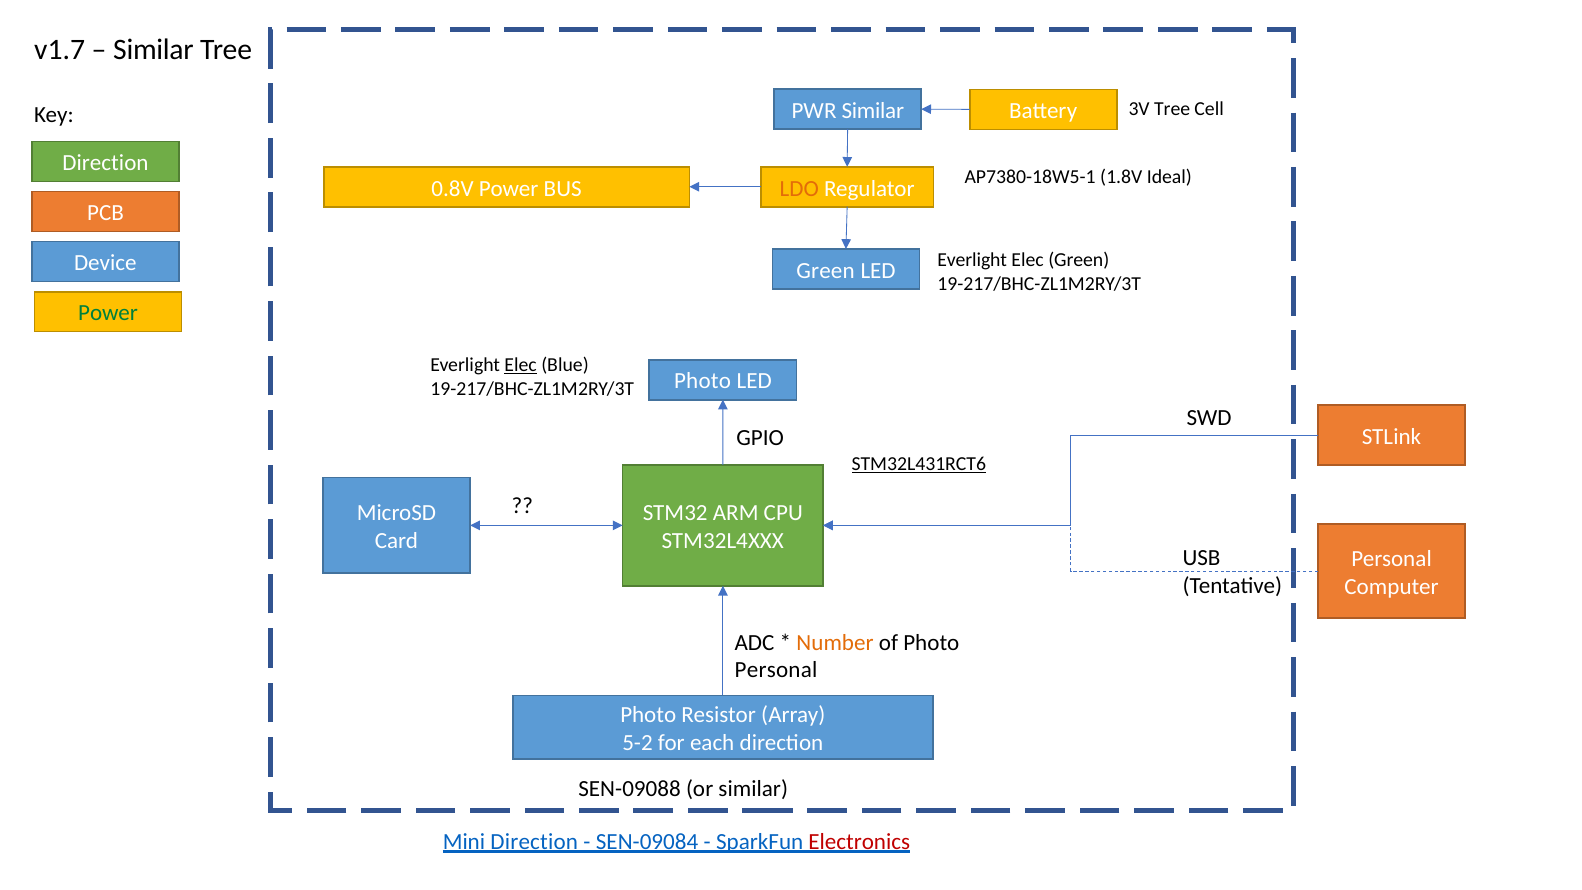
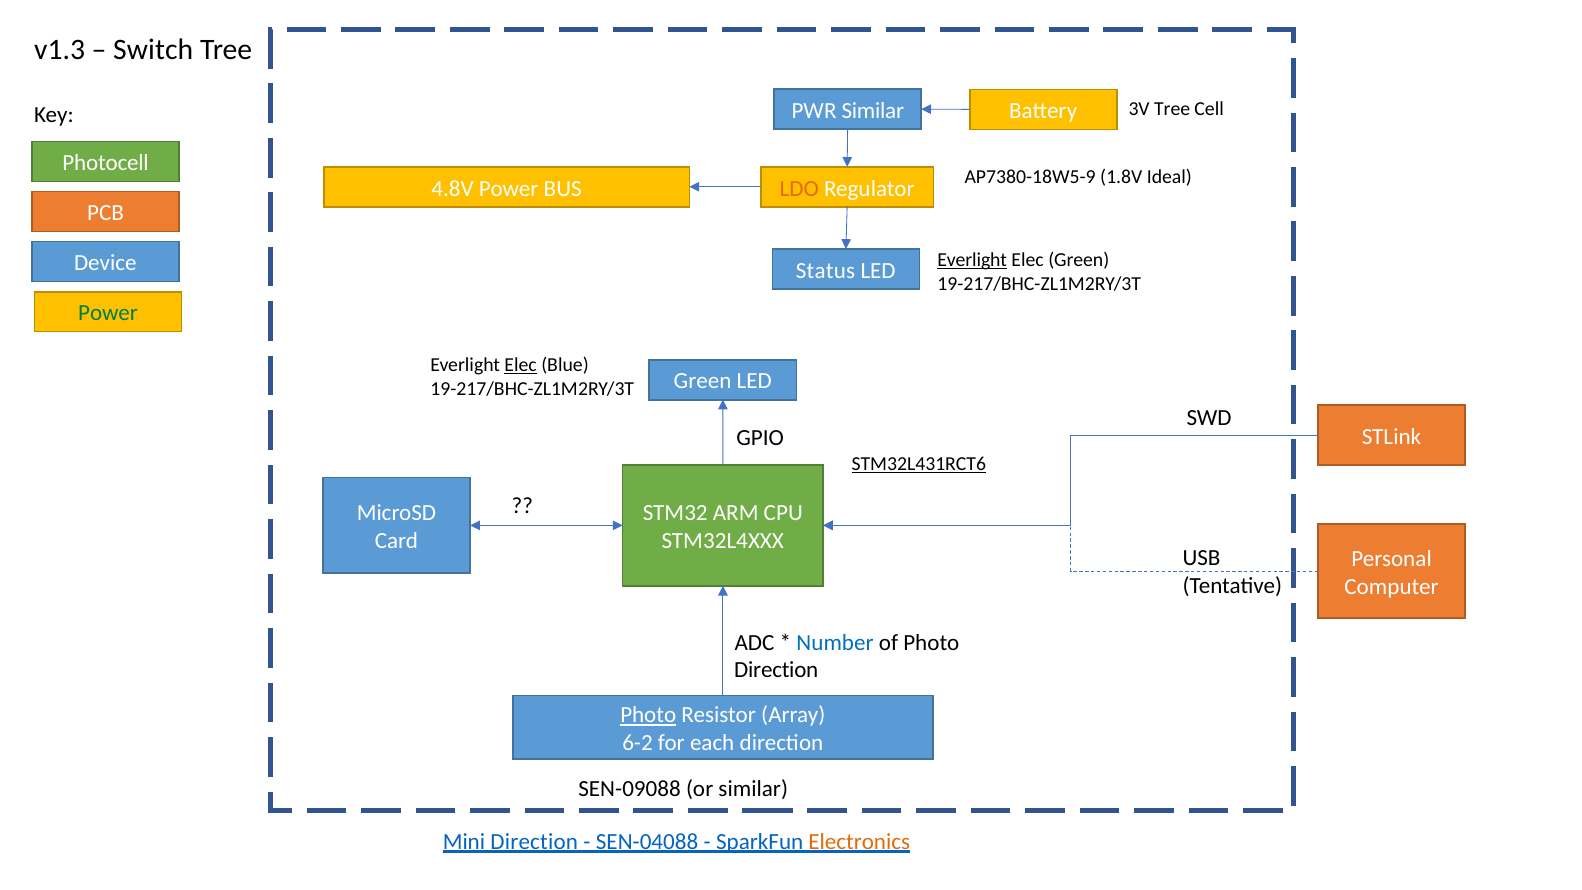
v1.7: v1.7 -> v1.3 (60, 49)
Similar: Similar -> Switch (153, 49)
Direction: Direction -> Photocell (106, 163)
AP7380-18W5-1: AP7380-18W5-1 -> AP7380-18W5-9 (1030, 177)
0.8V: 0.8V -> 4.8V (453, 188)
Everlight underline: none -> present (972, 260)
Green: Green -> Status (826, 271)
Photo: Photo -> Green (703, 381)
Number colour: orange -> blue (835, 643)
Personal: Personal -> Direction (776, 670)
Photo underline: none -> present (648, 715)
5-2: 5-2 -> 6-2 (637, 743)
SEN-09084: SEN-09084 -> SEN-04088 (647, 841)
Electronics colour: red -> orange (859, 841)
